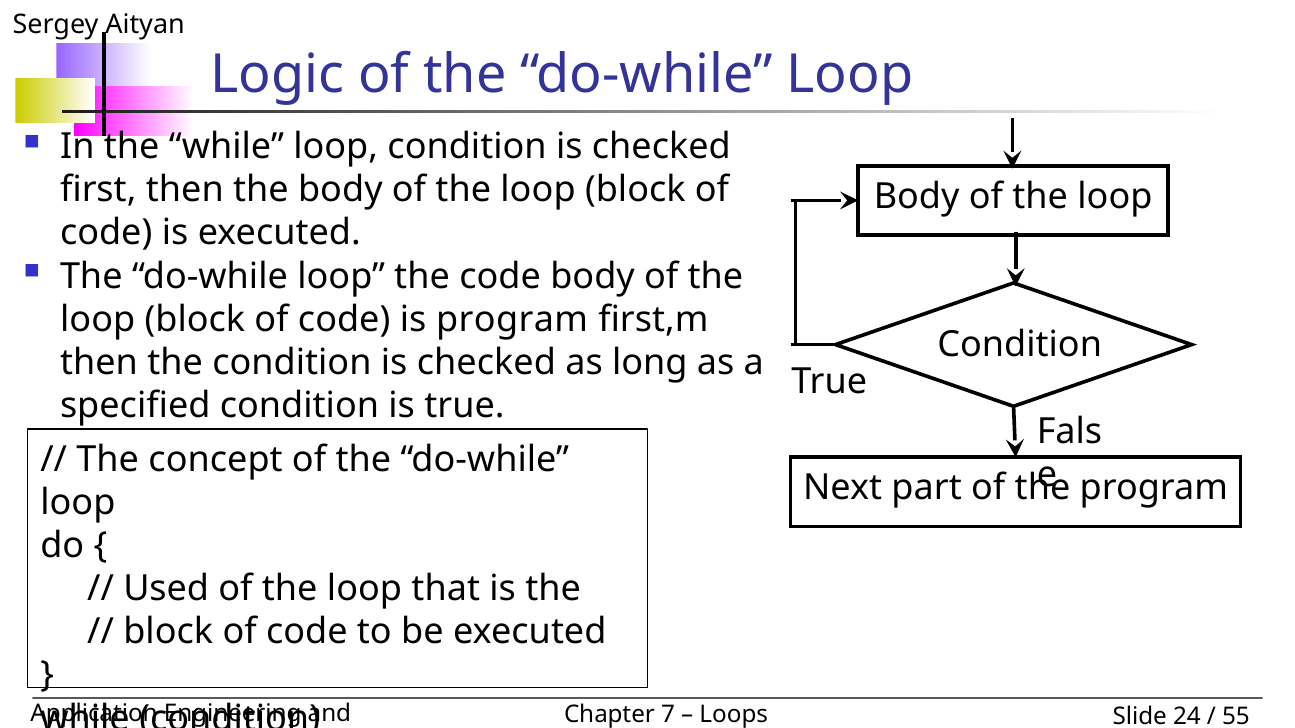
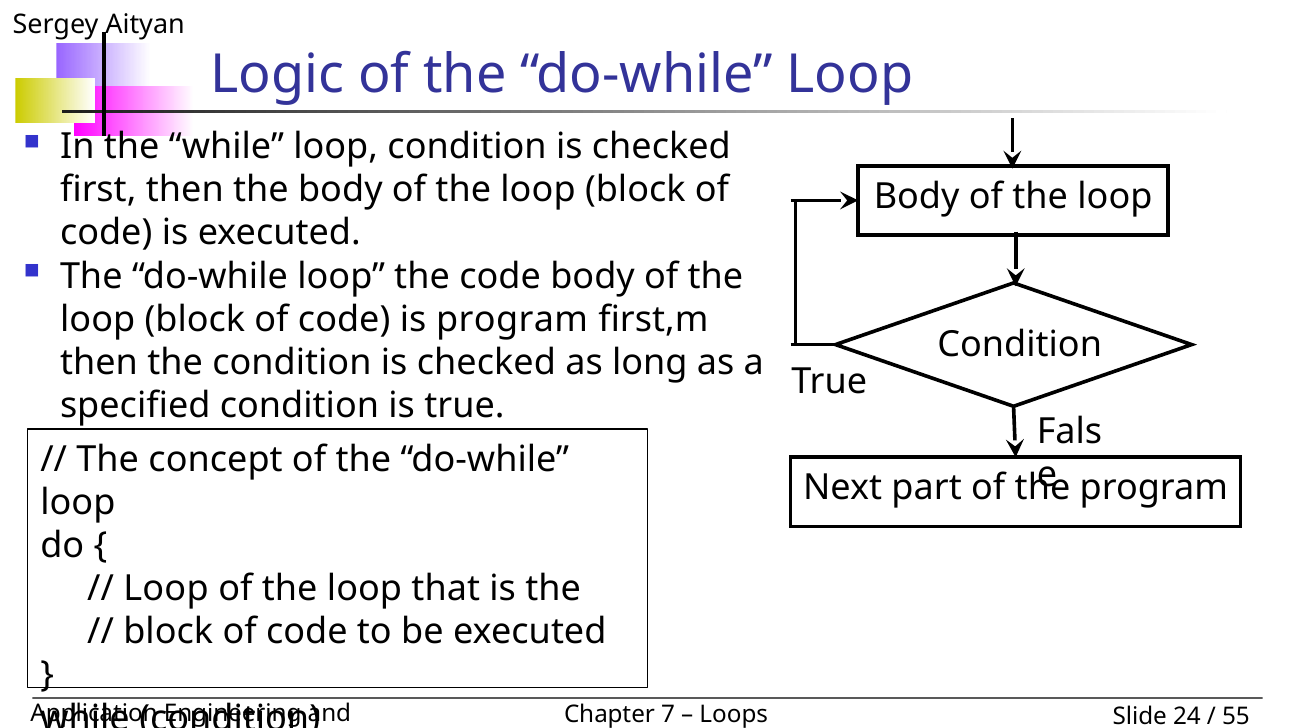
Used: Used -> Loop (166, 589)
